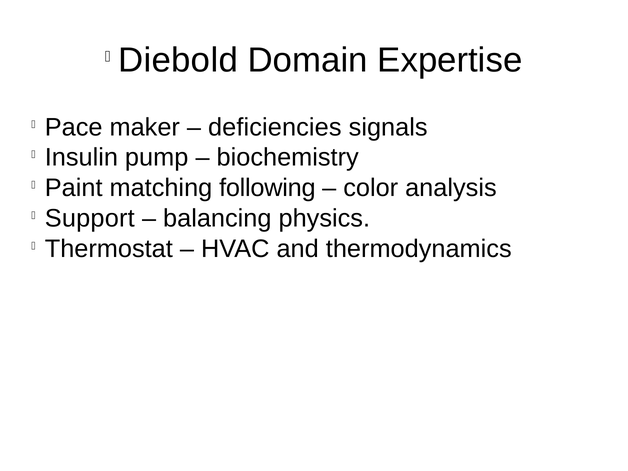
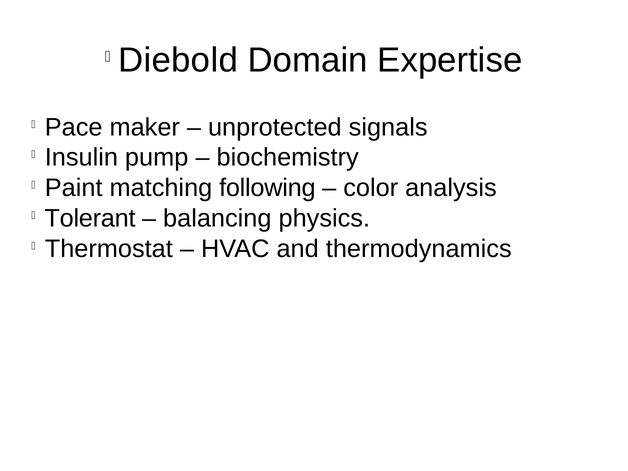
deficiencies: deficiencies -> unprotected (275, 127)
Support: Support -> Tolerant (90, 218)
